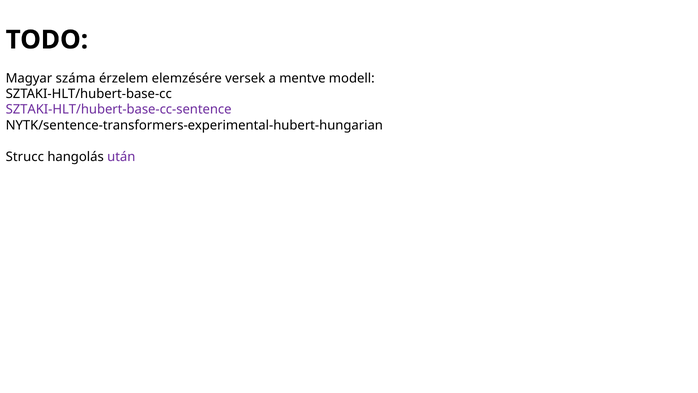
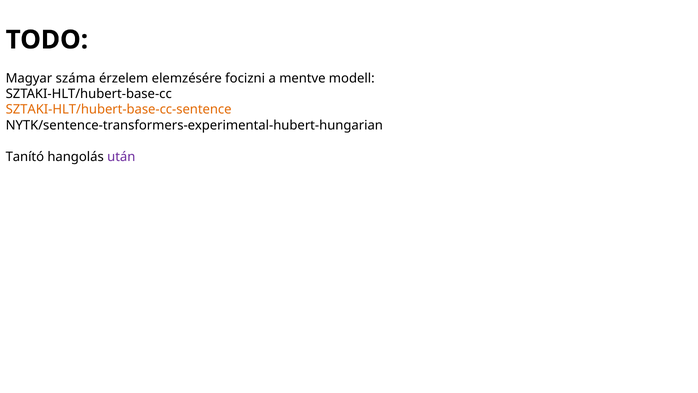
versek: versek -> focizni (245, 78)
SZTAKI-HLT/hubert-base-cc-sentence colour: purple -> orange (119, 110)
Strucc: Strucc -> Tanító (25, 157)
